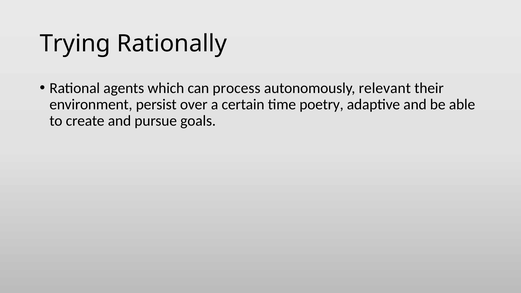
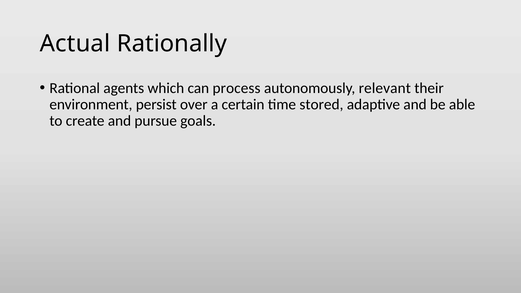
Trying: Trying -> Actual (75, 44)
poetry: poetry -> stored (321, 105)
